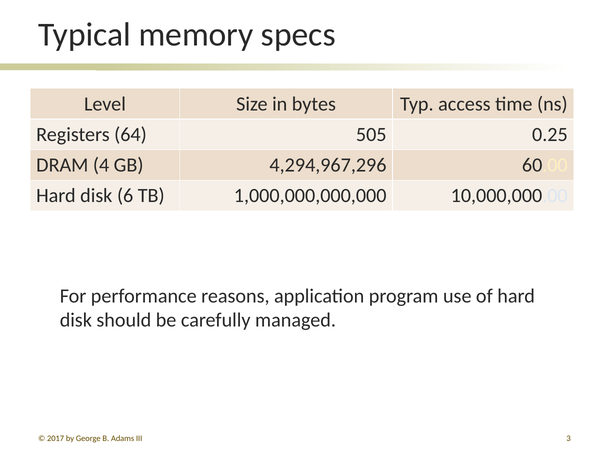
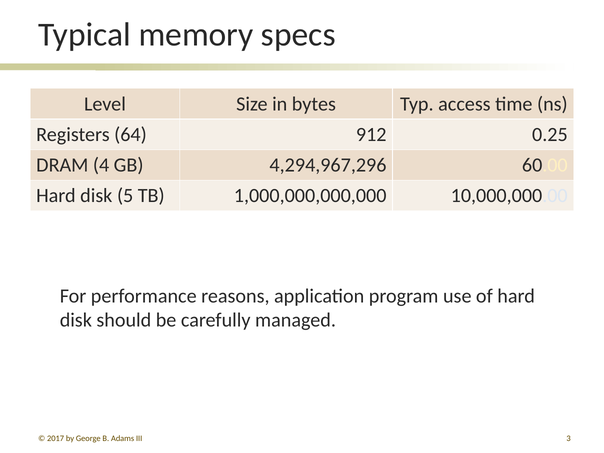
505: 505 -> 912 (371, 134)
6: 6 -> 5 (125, 196)
